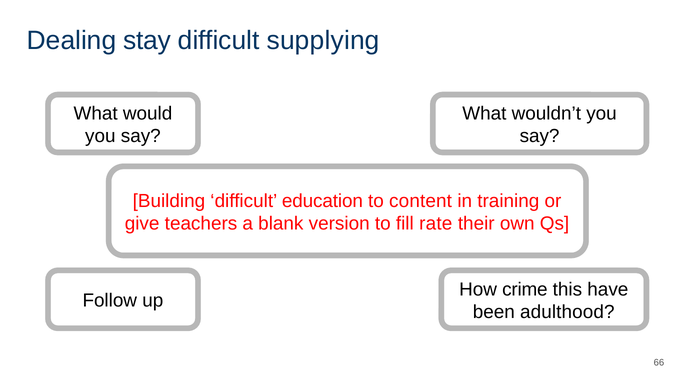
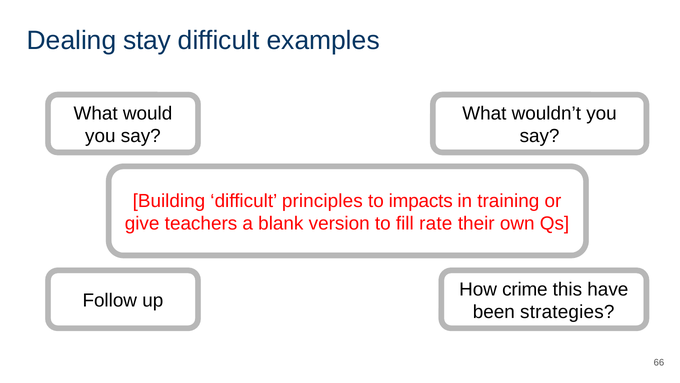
supplying: supplying -> examples (323, 41)
education: education -> principles (322, 201)
content: content -> impacts (421, 201)
adulthood: adulthood -> strategies (567, 312)
